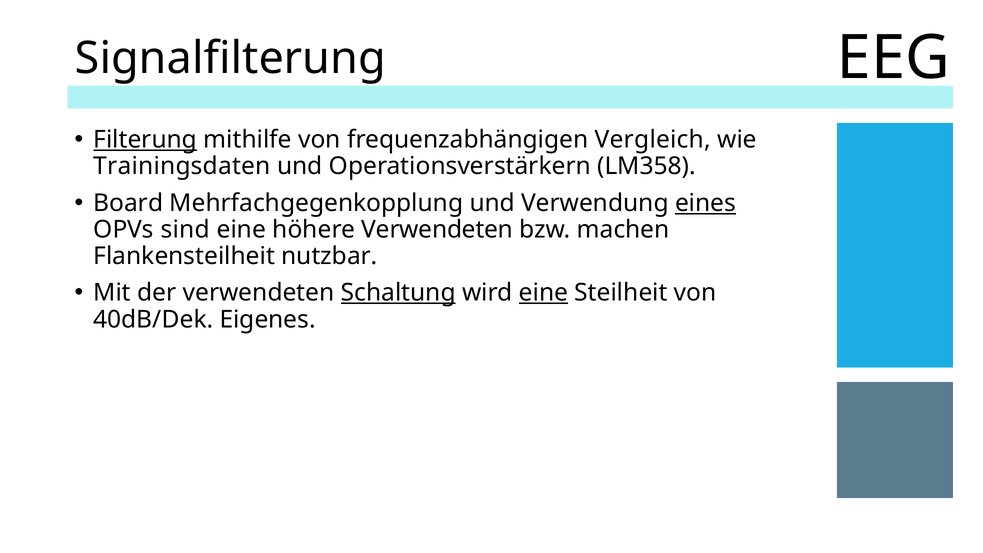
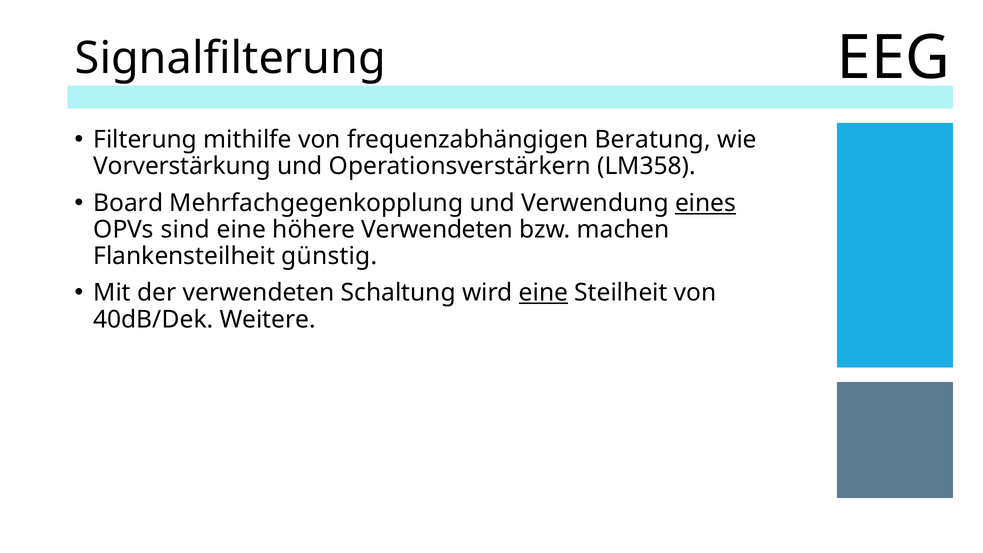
Filterung underline: present -> none (145, 140)
Vergleich: Vergleich -> Beratung (653, 140)
Trainingsdaten: Trainingsdaten -> Vorverstärkung (182, 166)
nutzbar: nutzbar -> günstig (329, 256)
Schaltung underline: present -> none (398, 293)
Eigenes: Eigenes -> Weitere (268, 319)
